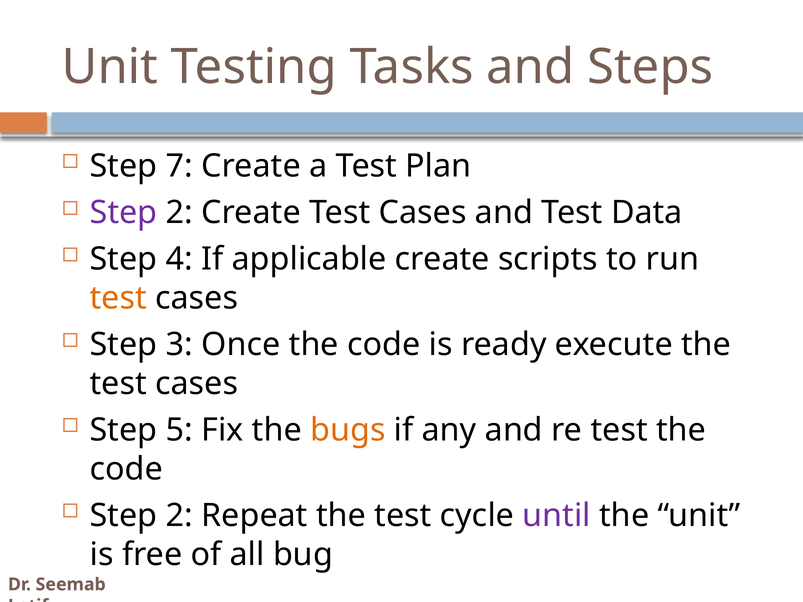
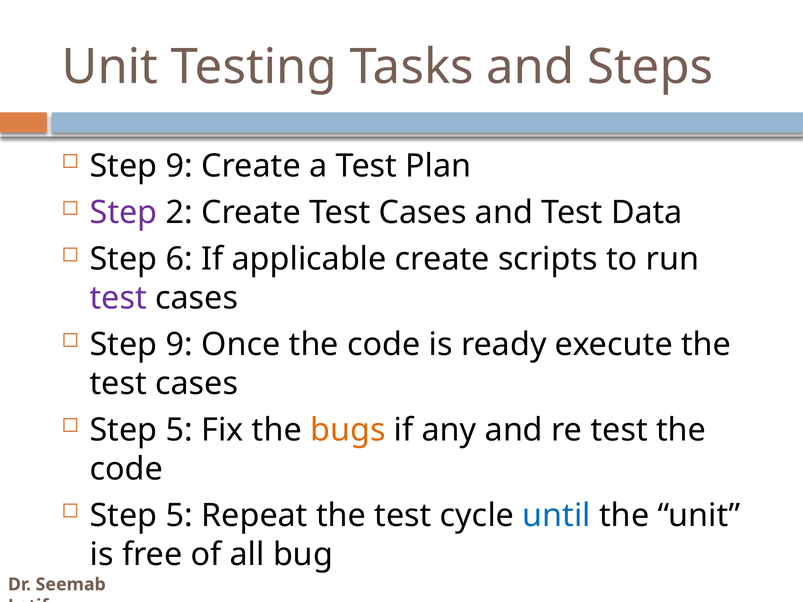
7: 7 -> 9 (179, 166)
4: 4 -> 6 (179, 259)
test colour: orange -> purple (118, 298)
3: 3 -> 9 (179, 345)
2: 2 -> 5 (179, 516)
until colour: purple -> blue (557, 516)
